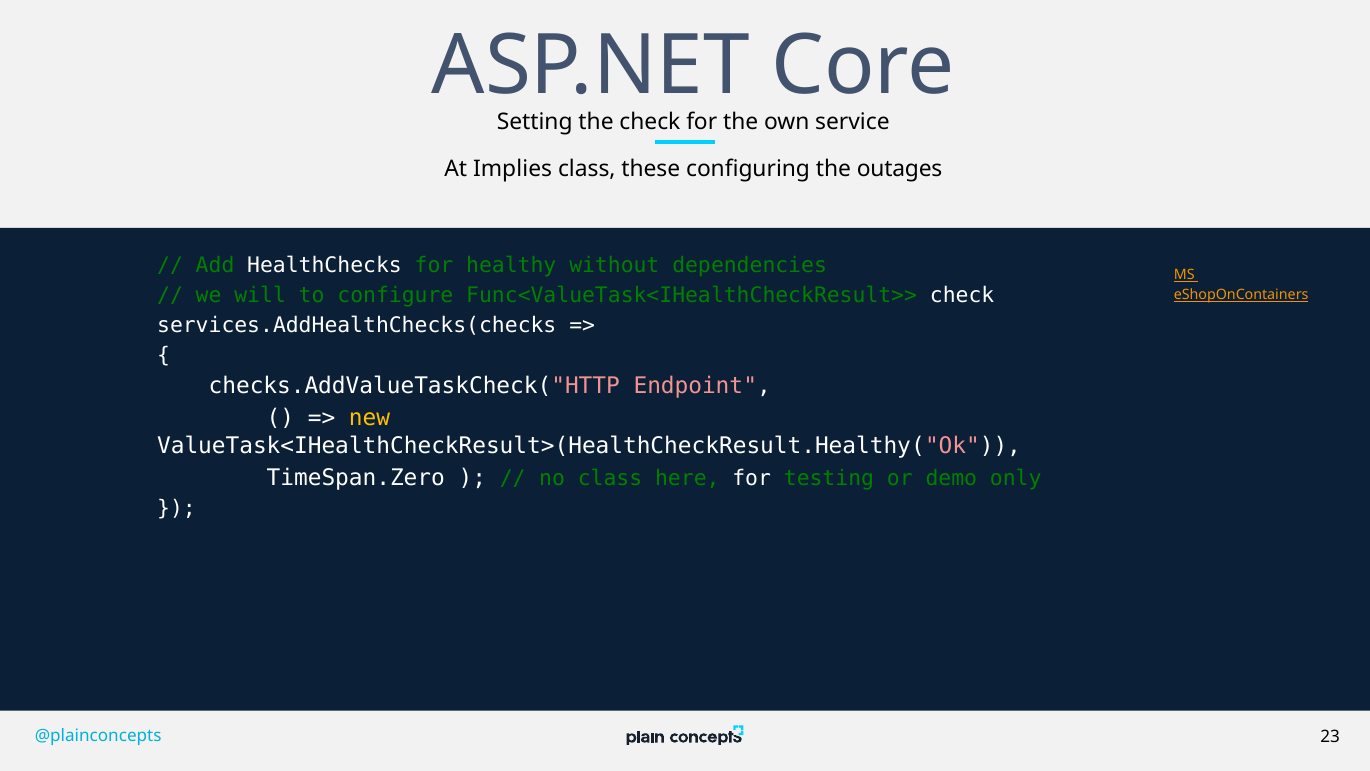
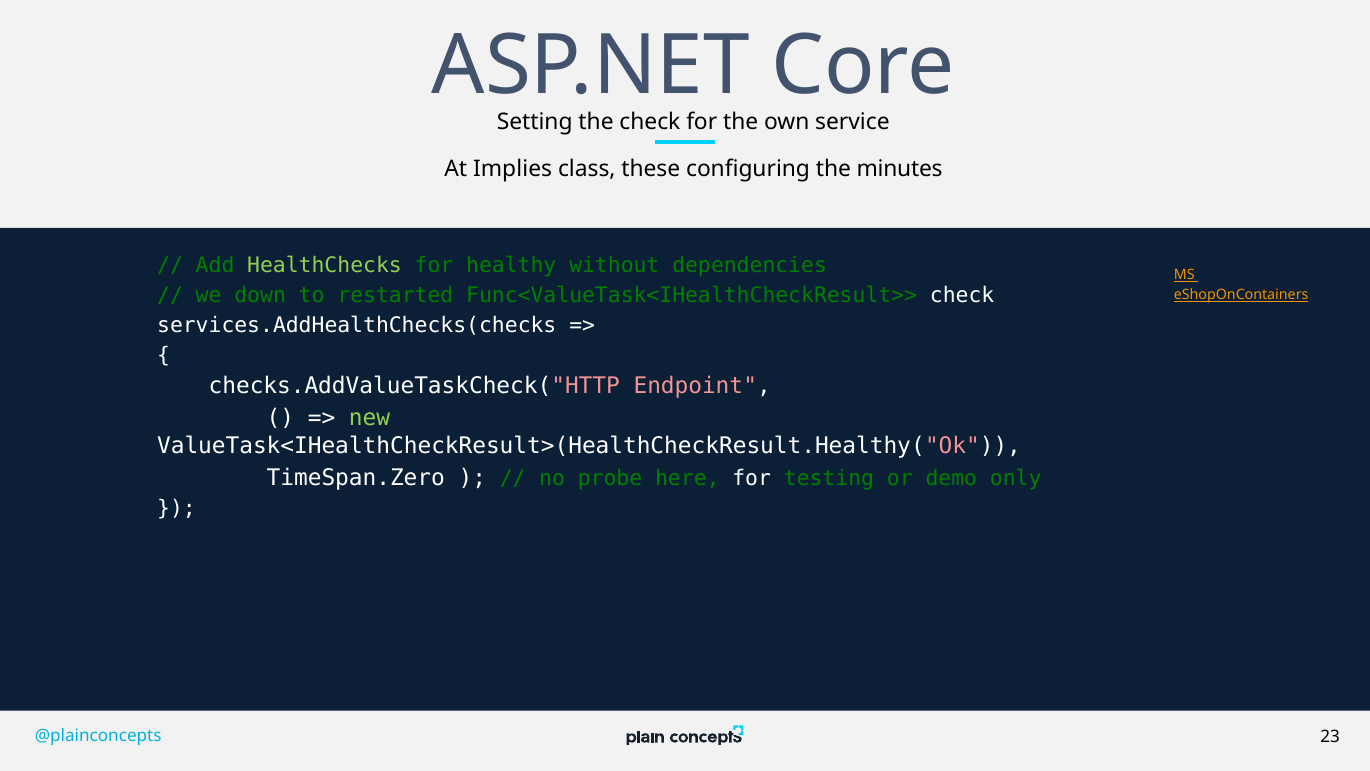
outages: outages -> minutes (900, 169)
HealthChecks colour: white -> light green (324, 265)
will: will -> down (260, 295)
configure: configure -> restarted (395, 295)
new colour: yellow -> light green (370, 418)
no class: class -> probe (610, 478)
